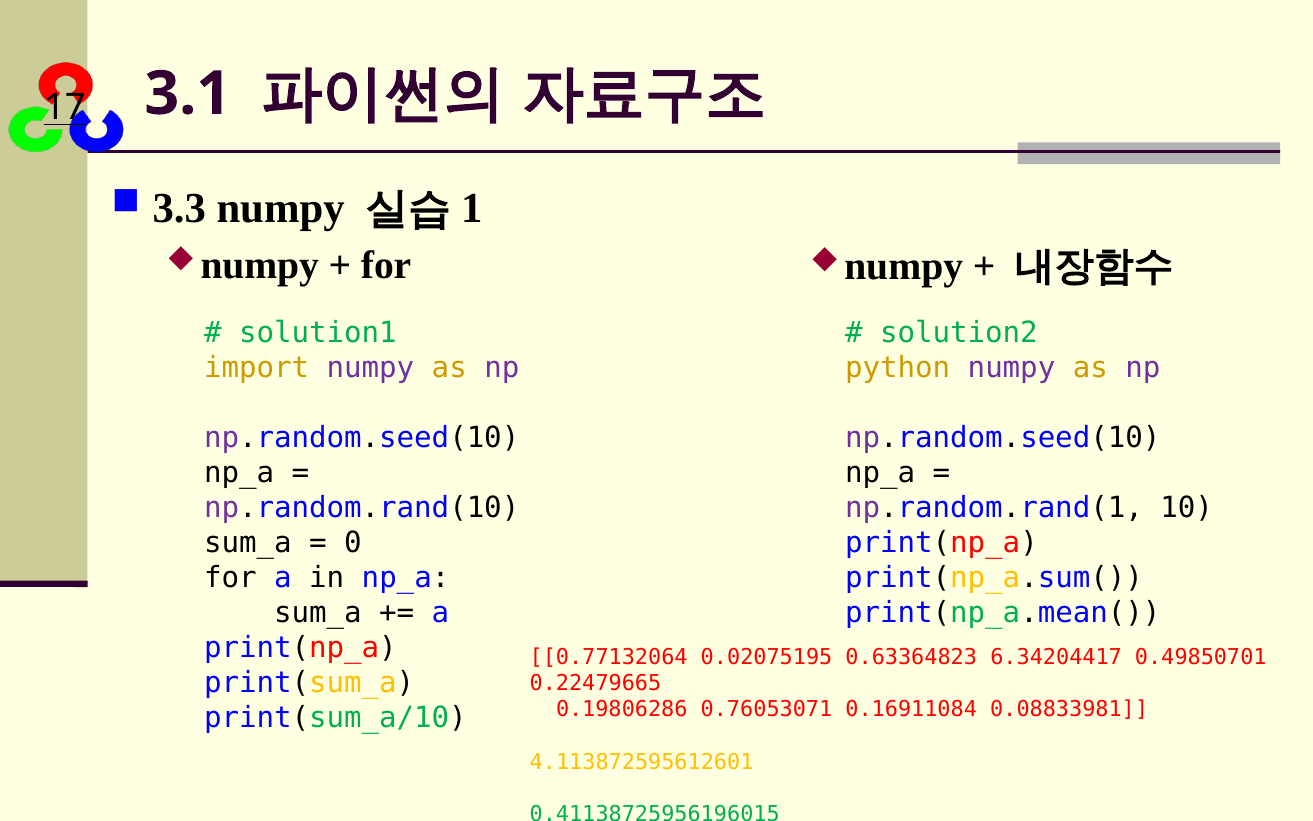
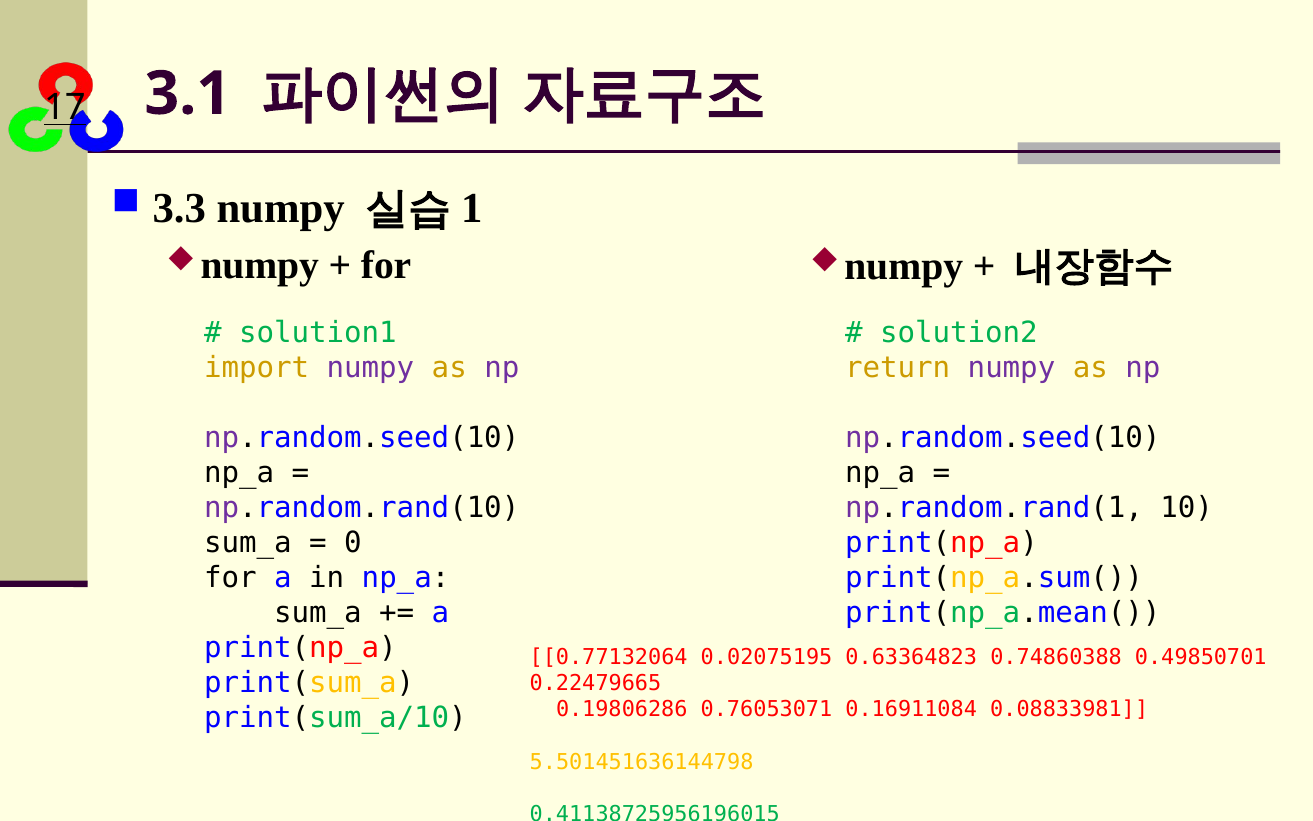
python: python -> return (898, 368)
6.34204417: 6.34204417 -> 0.74860388 (1056, 657)
4.113872595612601: 4.113872595612601 -> 5.501451636144798 (642, 762)
